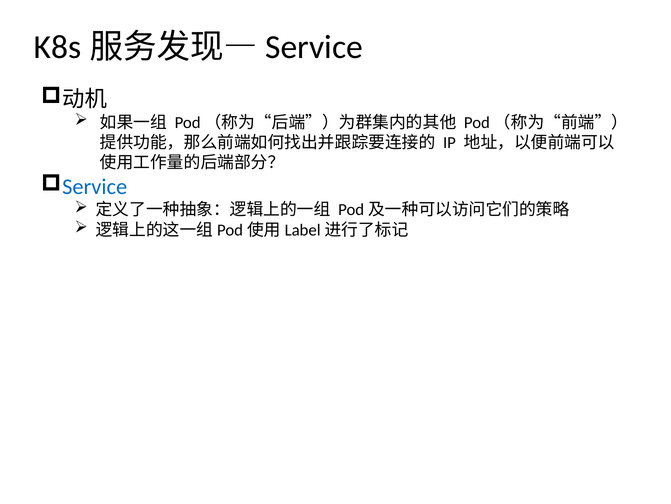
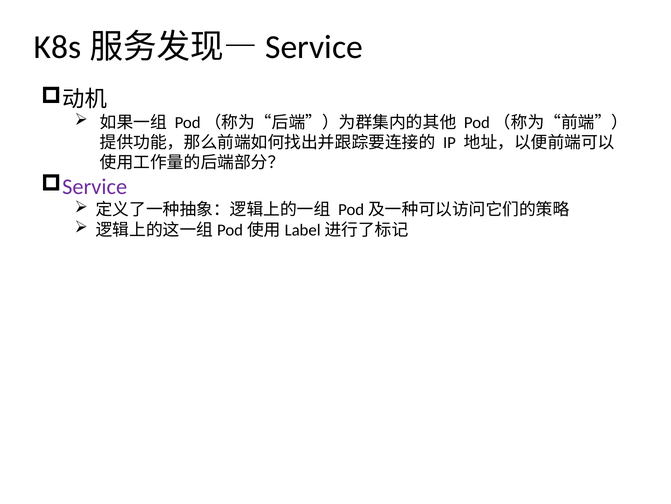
Service colour: blue -> purple (95, 187)
